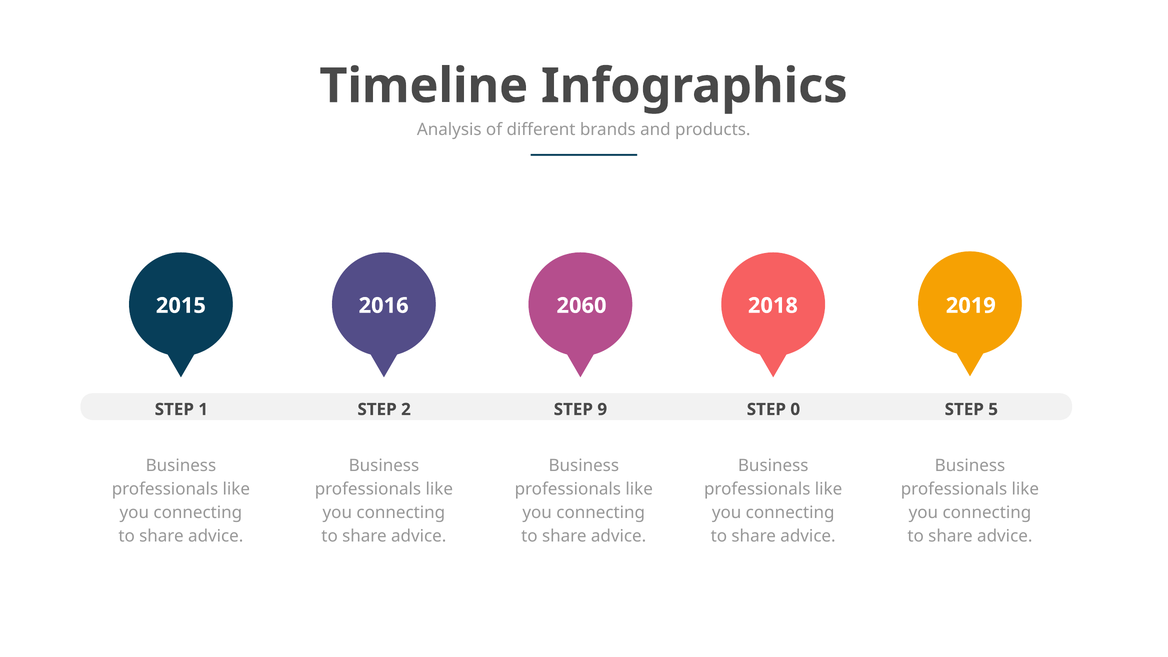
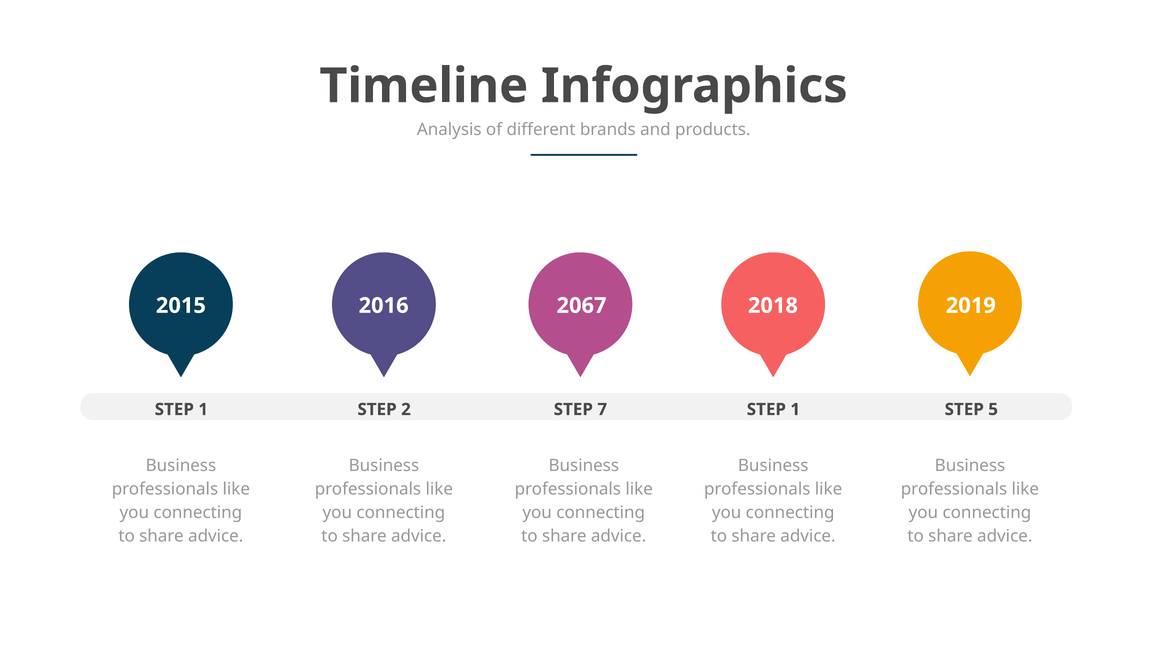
2060: 2060 -> 2067 (582, 306)
9: 9 -> 7 (602, 409)
0: 0 -> 1 (795, 409)
